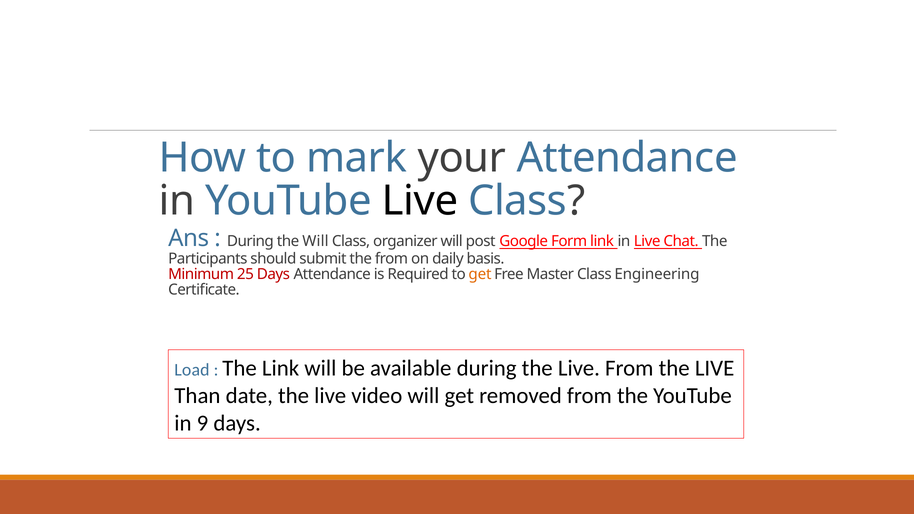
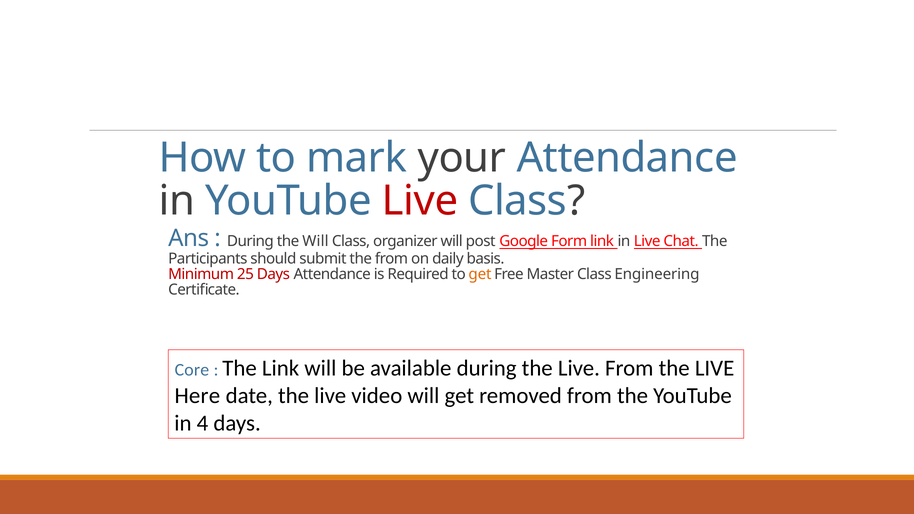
Live colour: black -> red (420, 201)
Load: Load -> Core (192, 370)
Than: Than -> Here (197, 396)
9: 9 -> 4 (203, 423)
